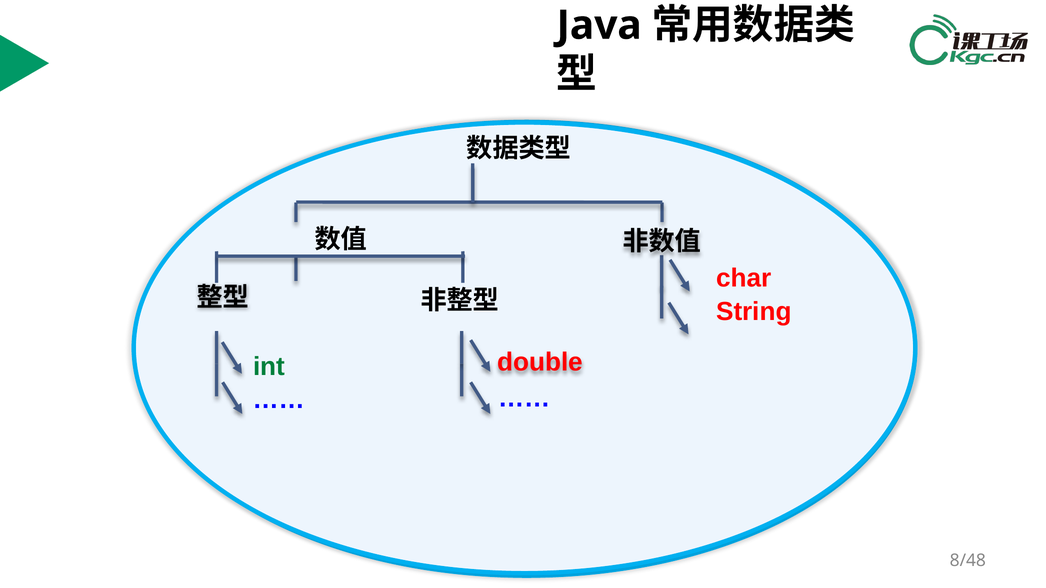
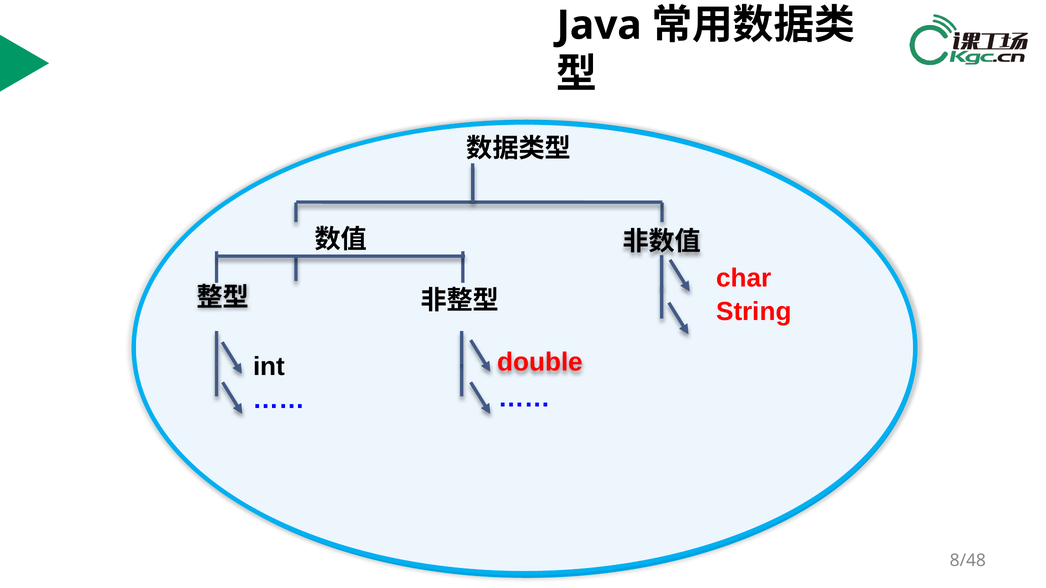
int colour: green -> black (269, 367)
